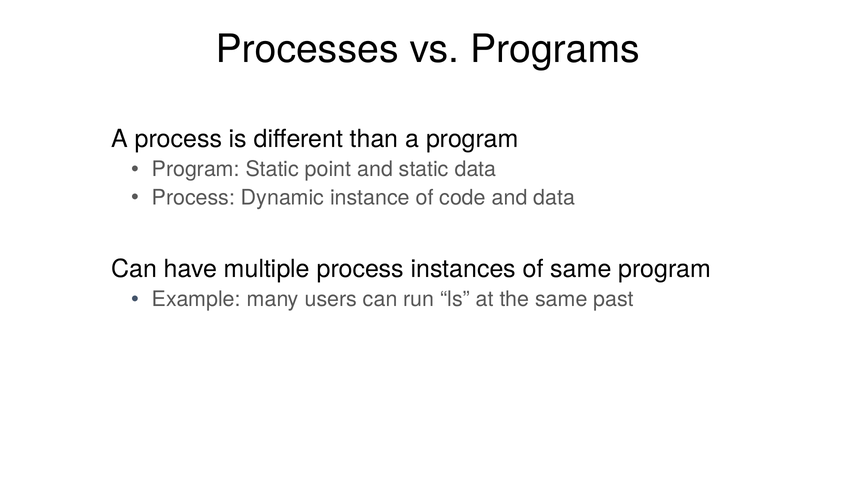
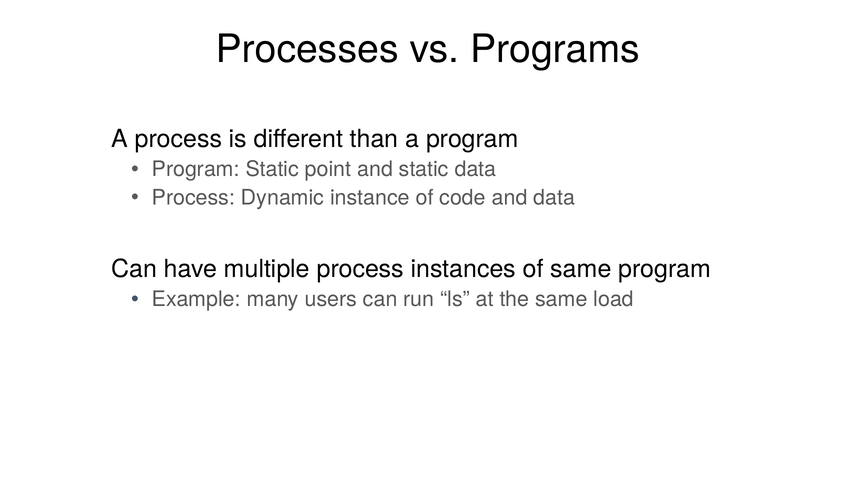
past: past -> load (614, 300)
